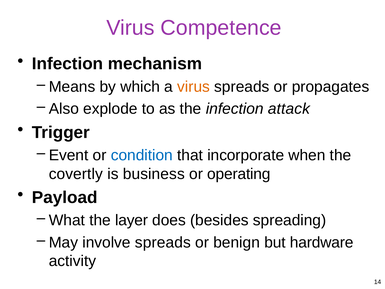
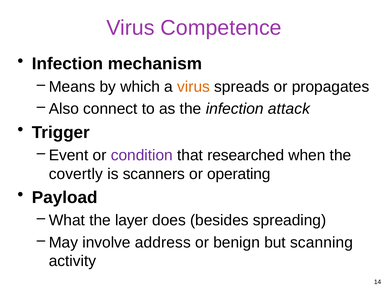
explode: explode -> connect (110, 109)
condition colour: blue -> purple (142, 155)
incorporate: incorporate -> researched (246, 155)
business: business -> scanners (154, 174)
involve spreads: spreads -> address (163, 242)
hardware: hardware -> scanning (322, 242)
